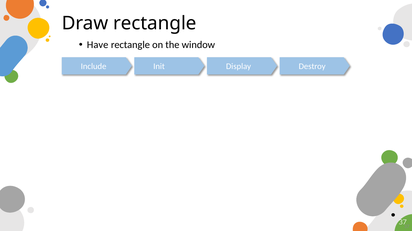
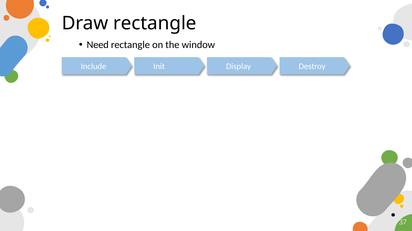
Have: Have -> Need (98, 45)
